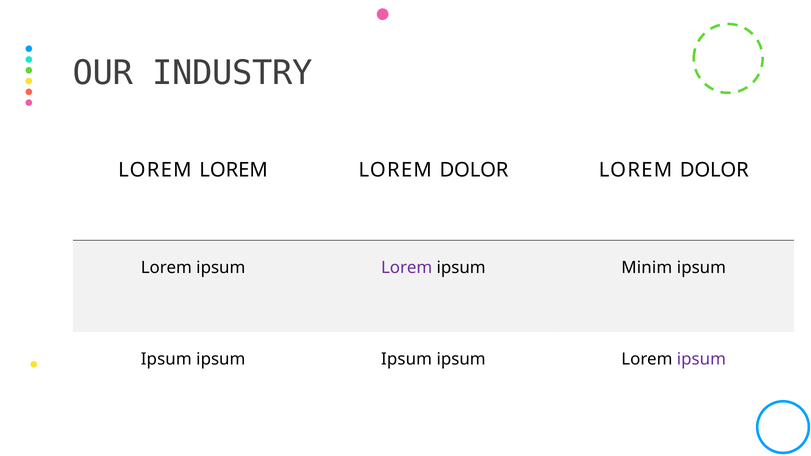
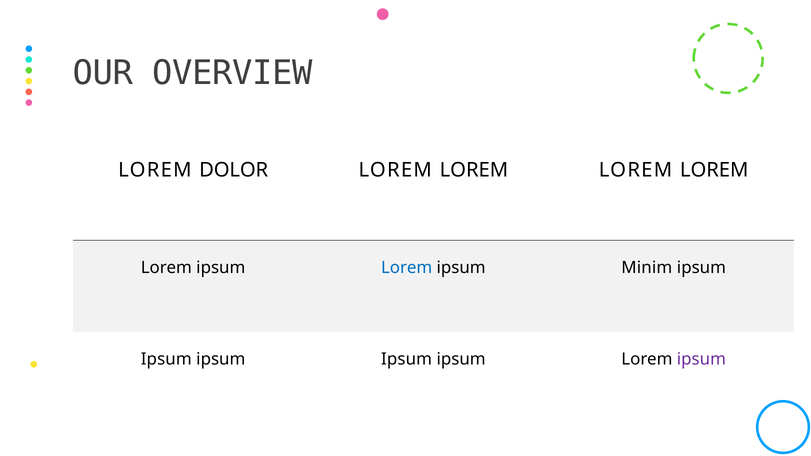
INDUSTRY: INDUSTRY -> OVERVIEW (232, 73)
LOREM: LOREM -> DOLOR (234, 170)
DOLOR: DOLOR -> LOREM (474, 170)
DOLOR: DOLOR -> LOREM (714, 170)
Lorem colour: purple -> blue (407, 268)
